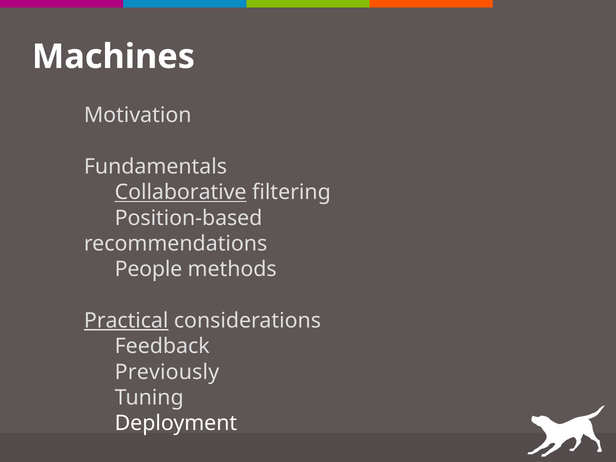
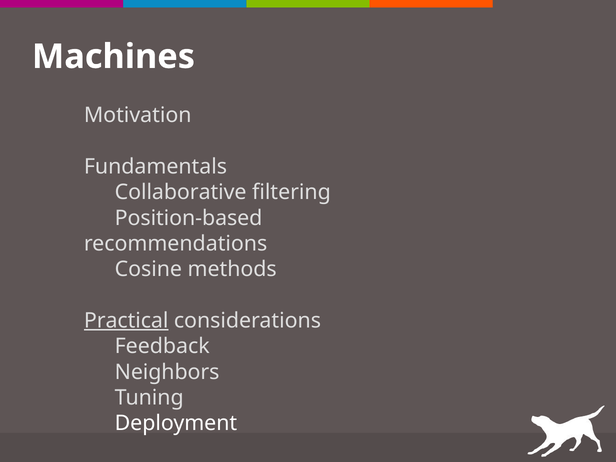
Collaborative underline: present -> none (181, 192)
People: People -> Cosine (148, 269)
Previously: Previously -> Neighbors (167, 372)
